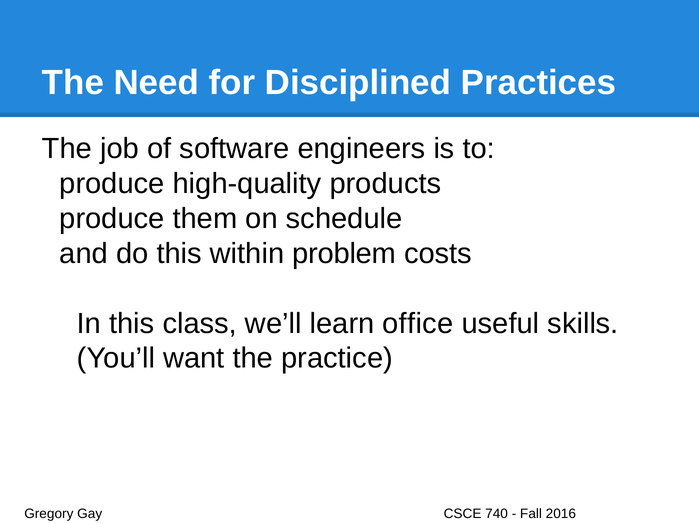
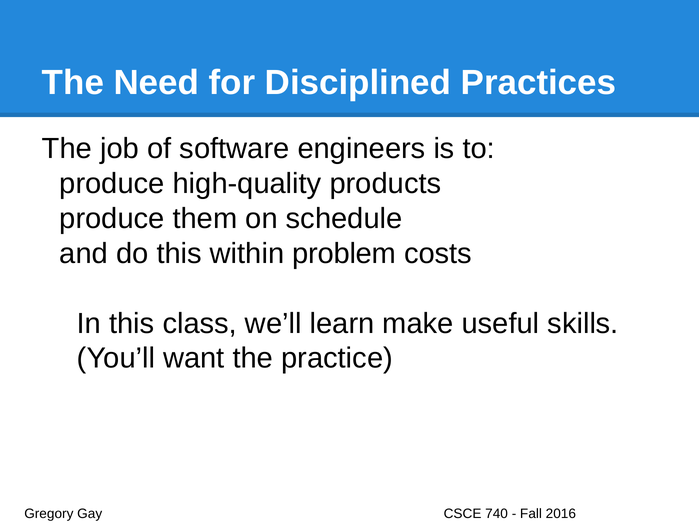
office: office -> make (418, 324)
